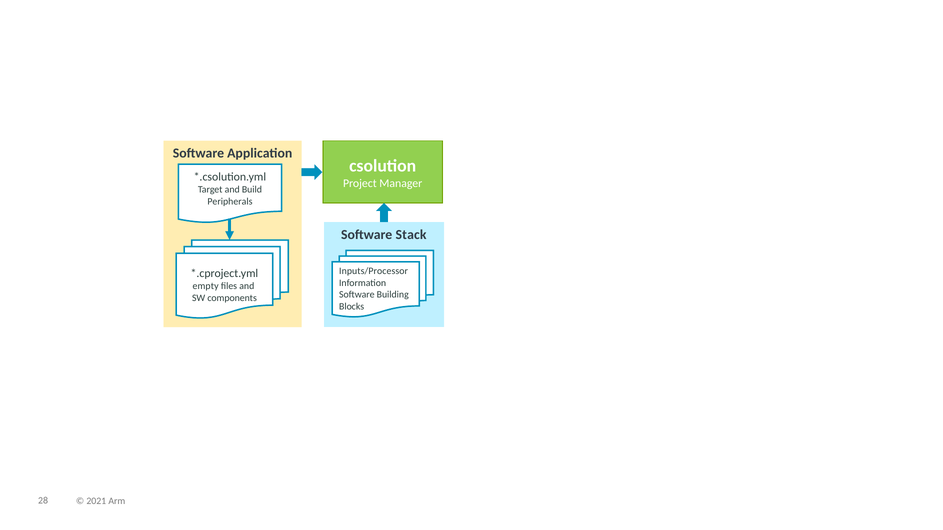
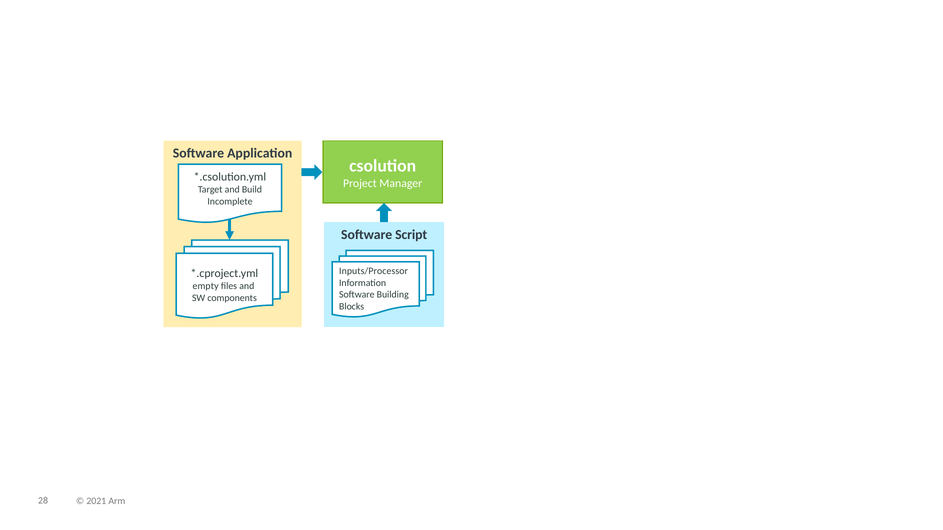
Peripherals: Peripherals -> Incomplete (230, 202)
Stack: Stack -> Script (411, 235)
